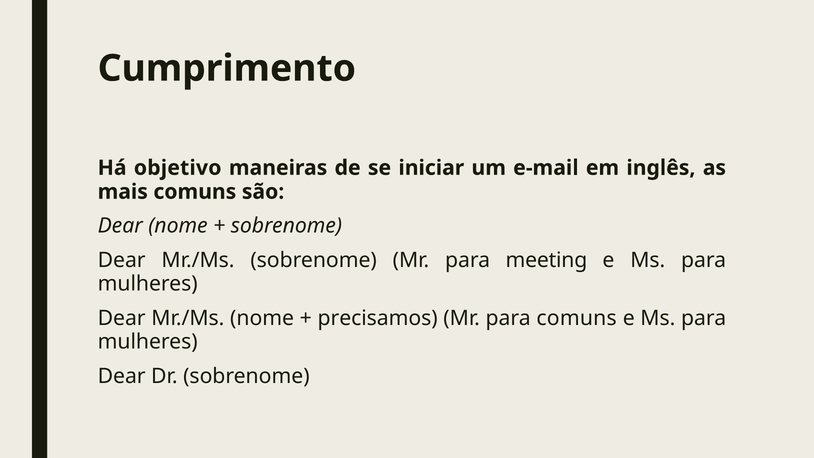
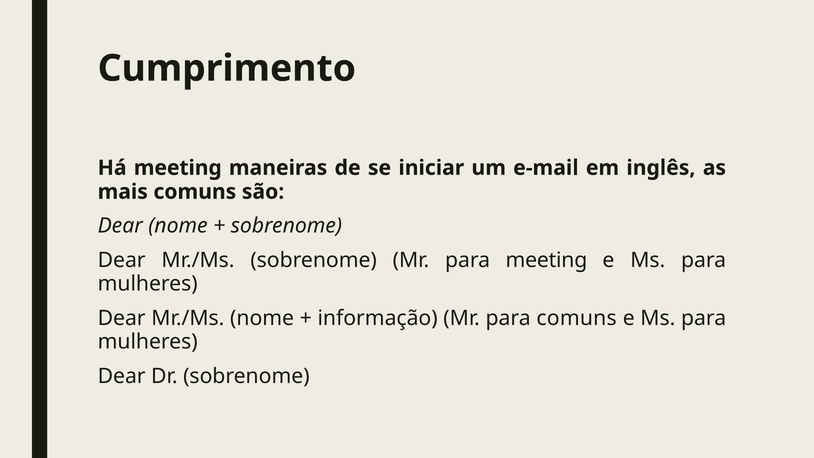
Há objetivo: objetivo -> meeting (178, 168)
precisamos: precisamos -> informação (378, 318)
